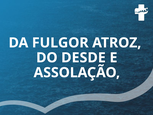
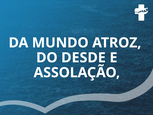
FULGOR: FULGOR -> MUNDO (60, 43)
